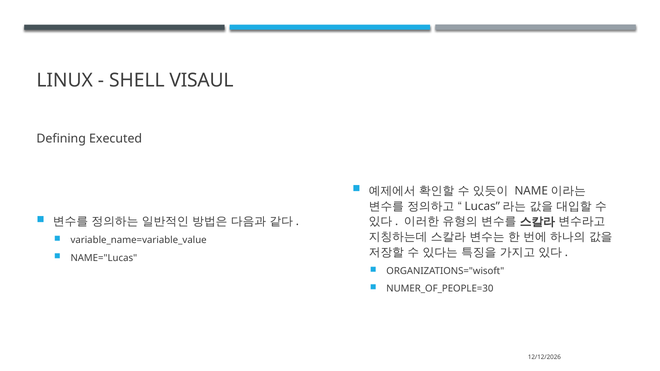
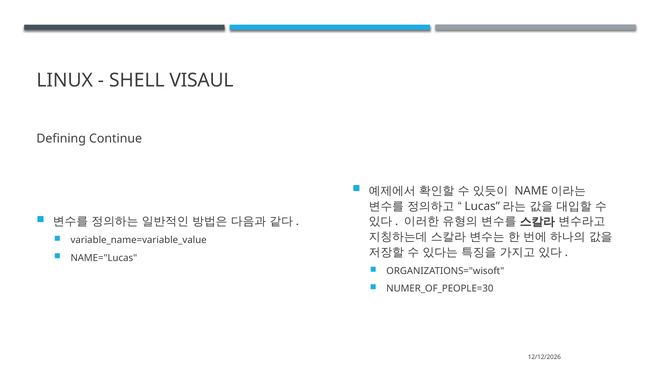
Executed: Executed -> Continue (116, 139)
